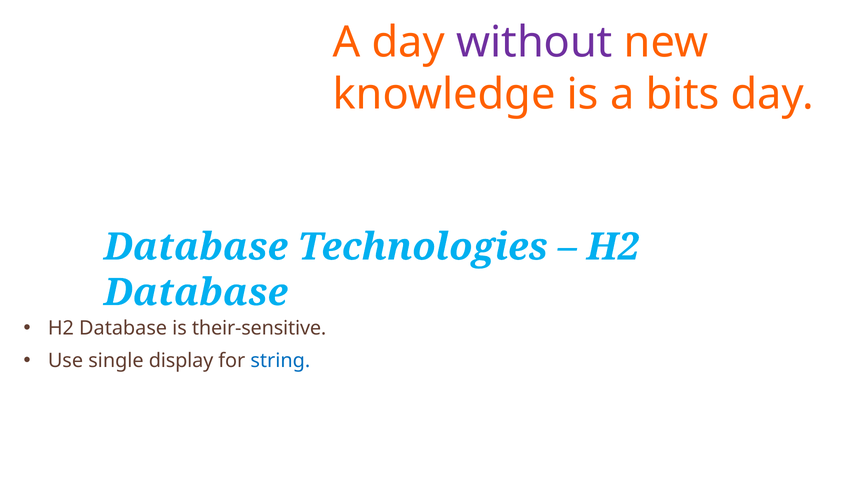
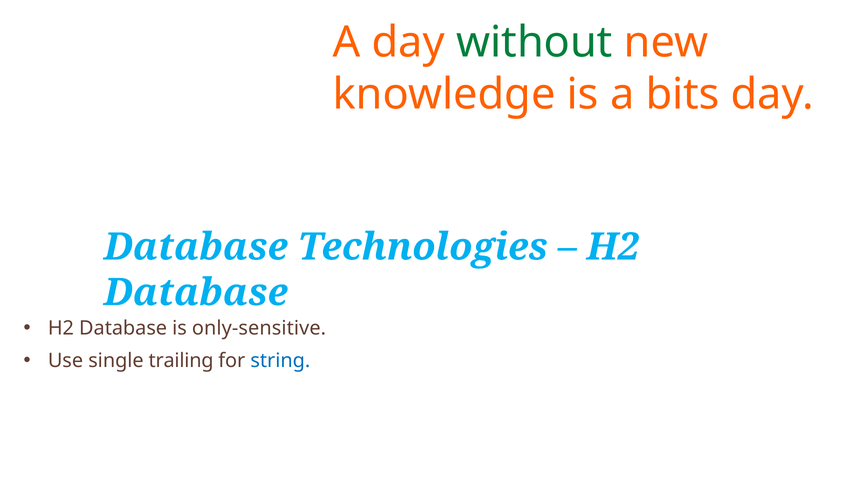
without colour: purple -> green (534, 43)
their-sensitive: their-sensitive -> only-sensitive (259, 329)
display: display -> trailing (181, 361)
